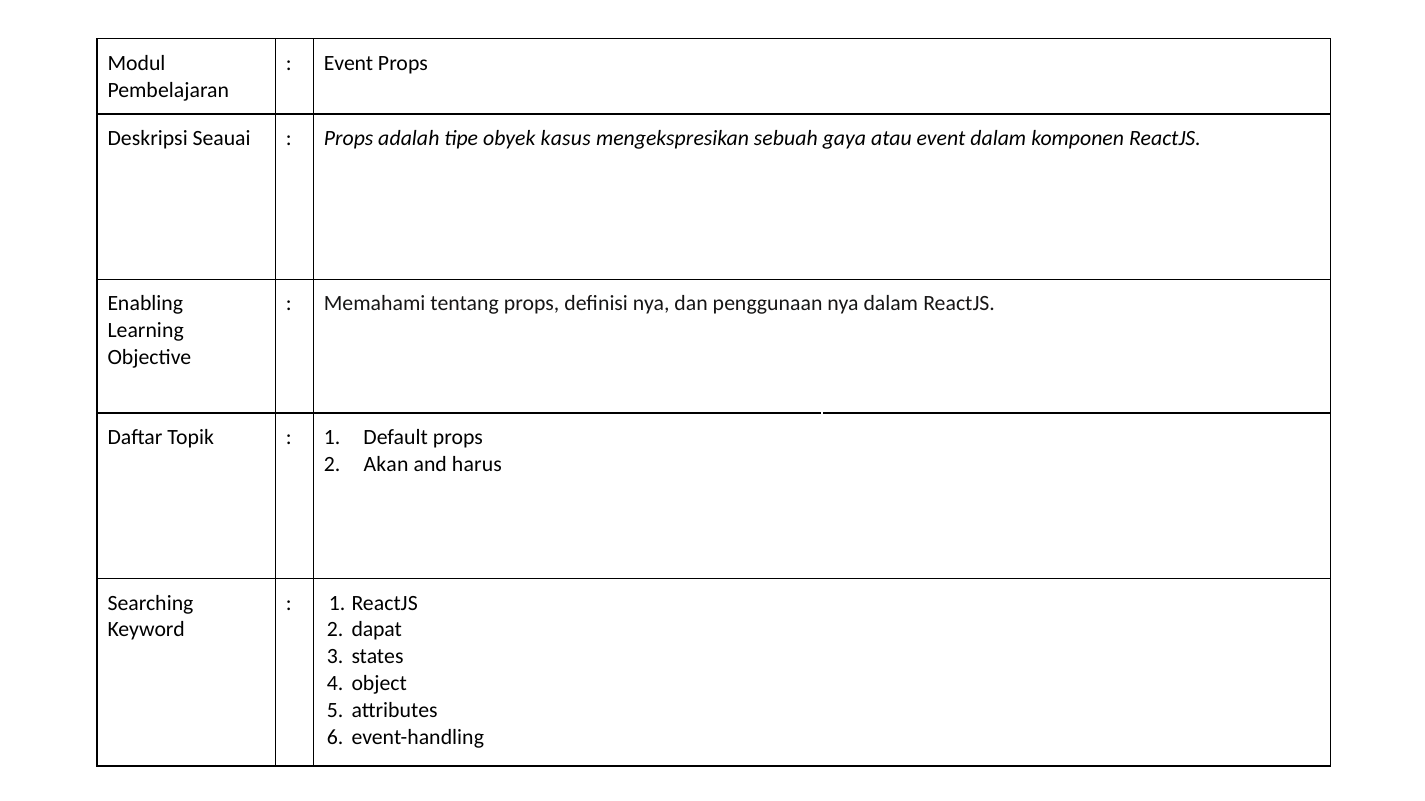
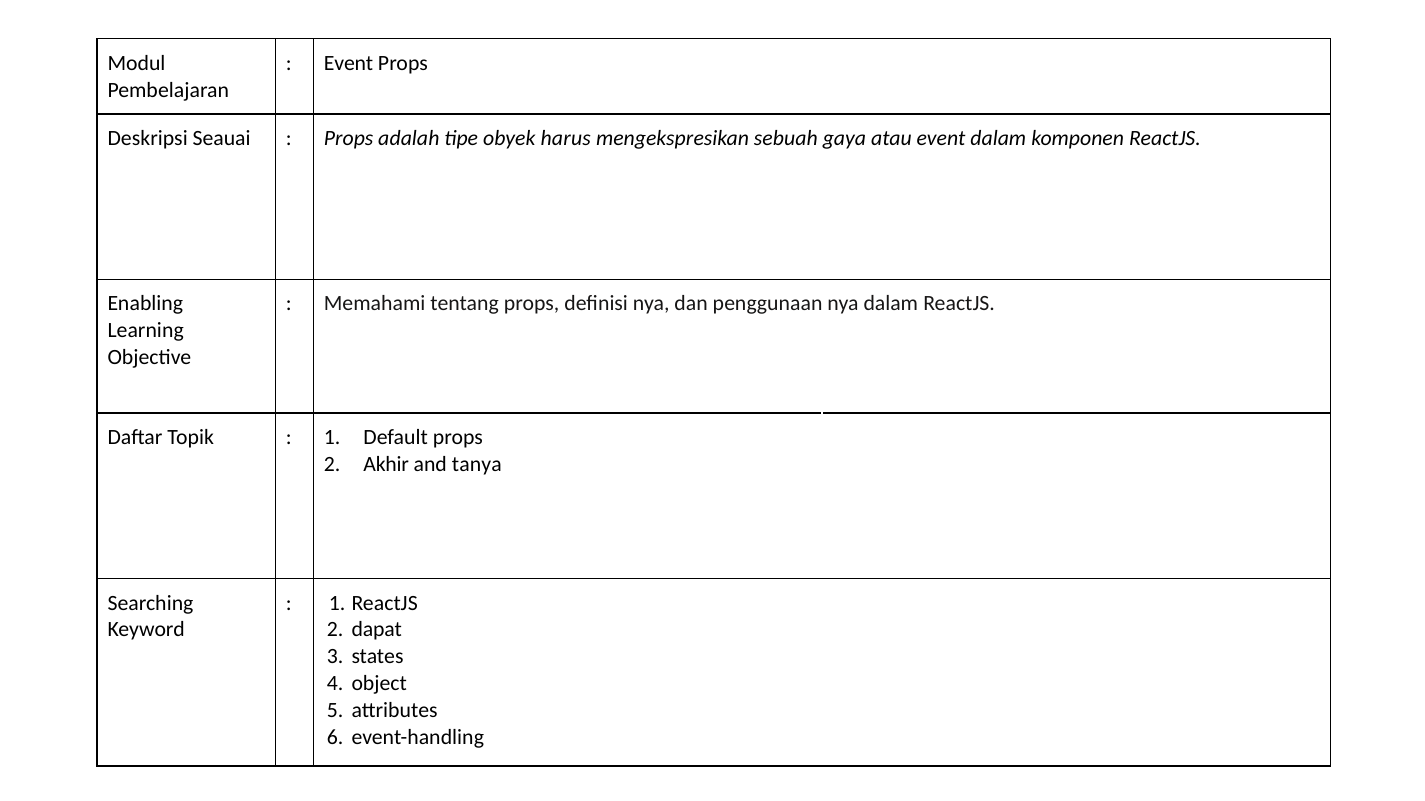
kasus: kasus -> harus (566, 138)
Akan: Akan -> Akhir (386, 465)
harus: harus -> tanya (477, 465)
